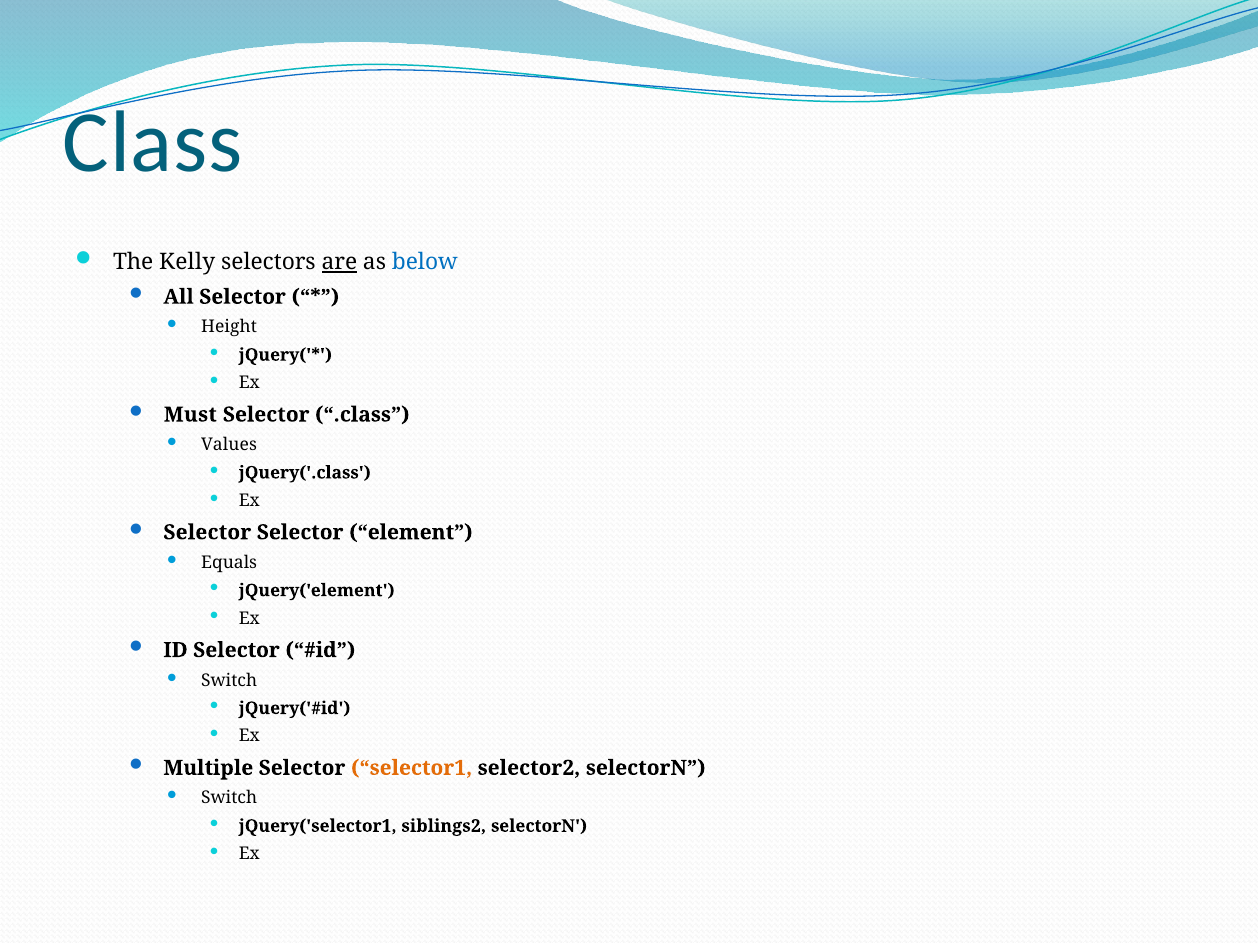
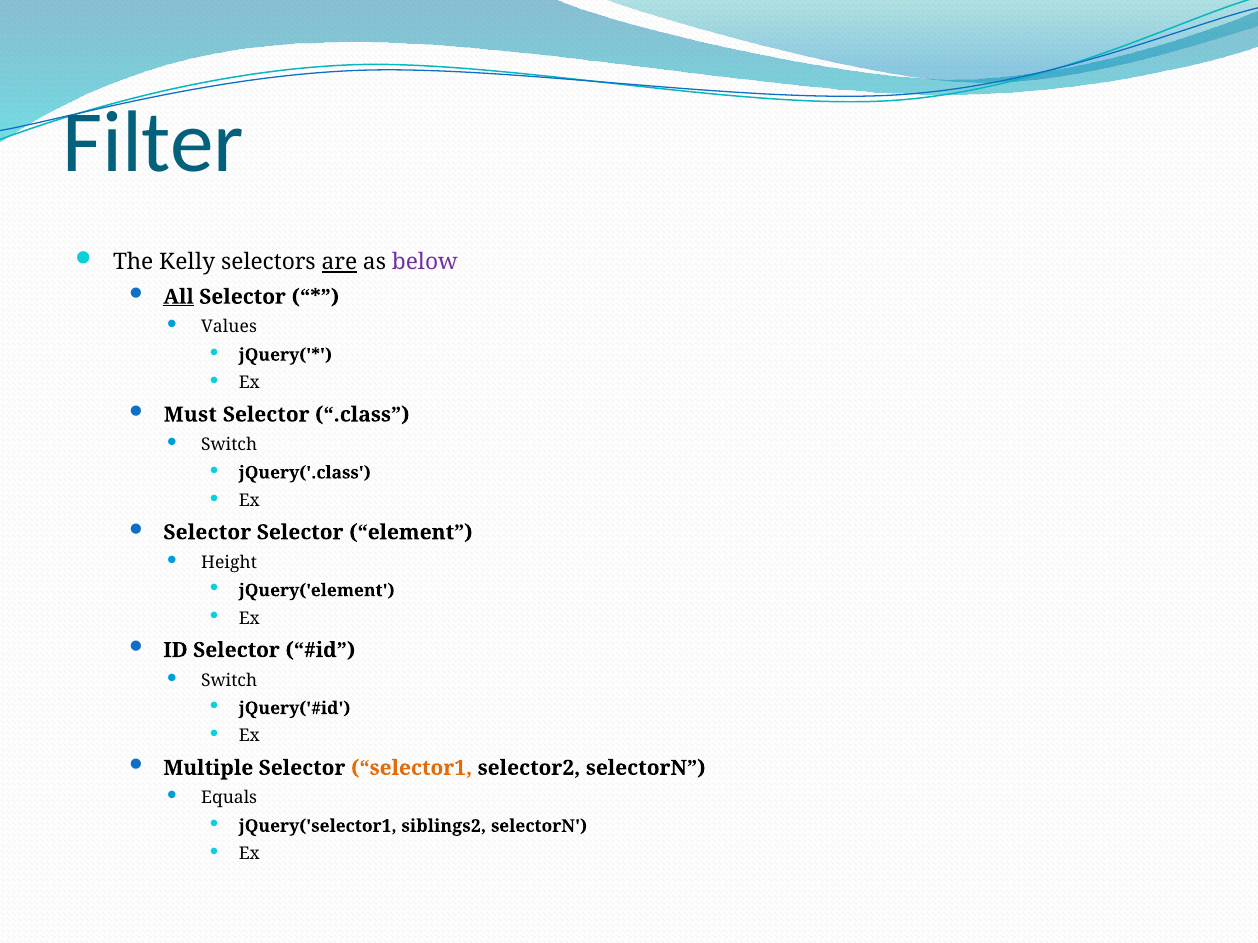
Class: Class -> Filter (153, 142)
below colour: blue -> purple (425, 263)
All underline: none -> present (179, 297)
Height: Height -> Values (229, 327)
Values: Values -> Switch (229, 445)
Equals: Equals -> Height (229, 563)
Switch: Switch -> Equals (229, 798)
